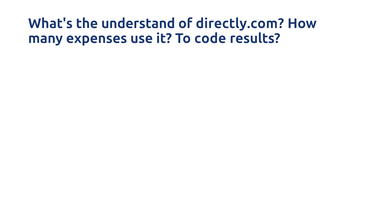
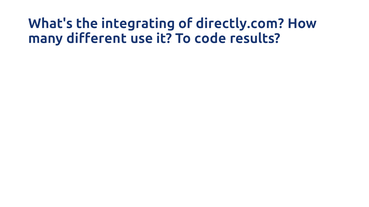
understand: understand -> integrating (138, 24)
expenses: expenses -> different (97, 38)
